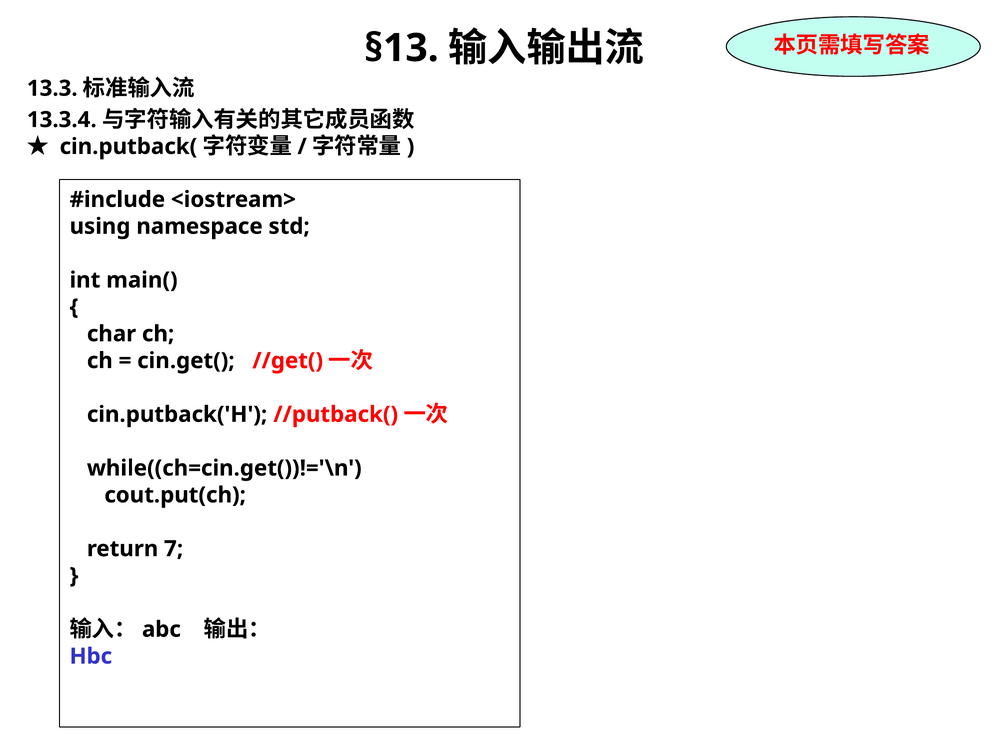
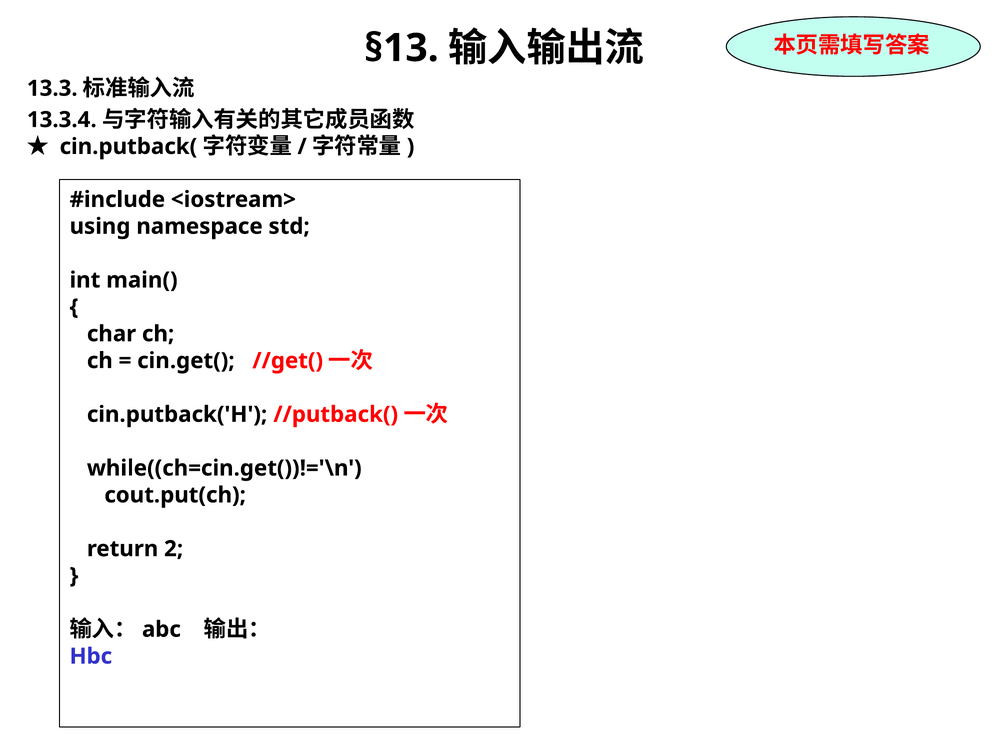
7: 7 -> 2 (174, 549)
